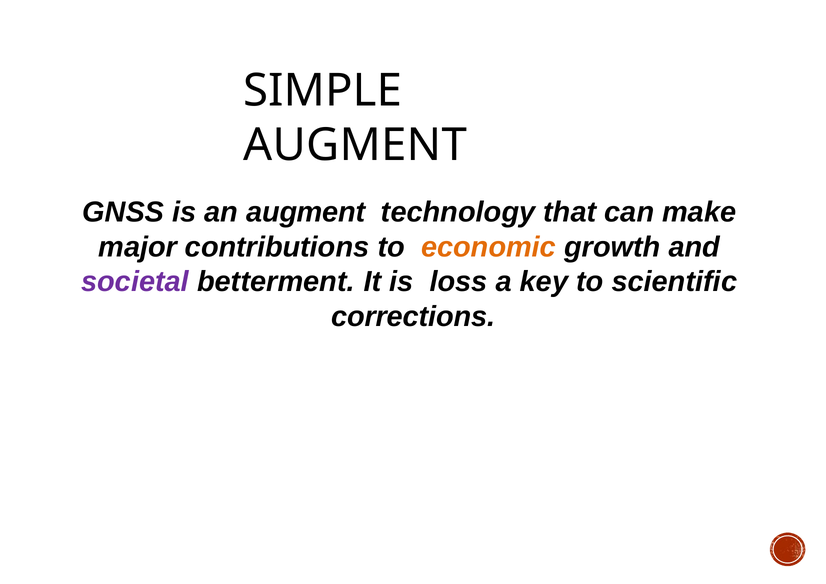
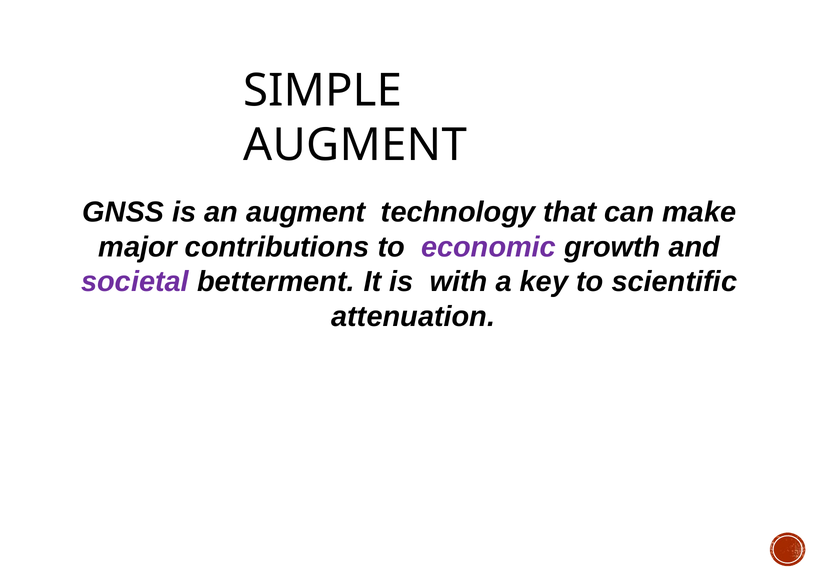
economic colour: orange -> purple (489, 247)
loss: loss -> with (459, 282)
corrections: corrections -> attenuation (413, 316)
